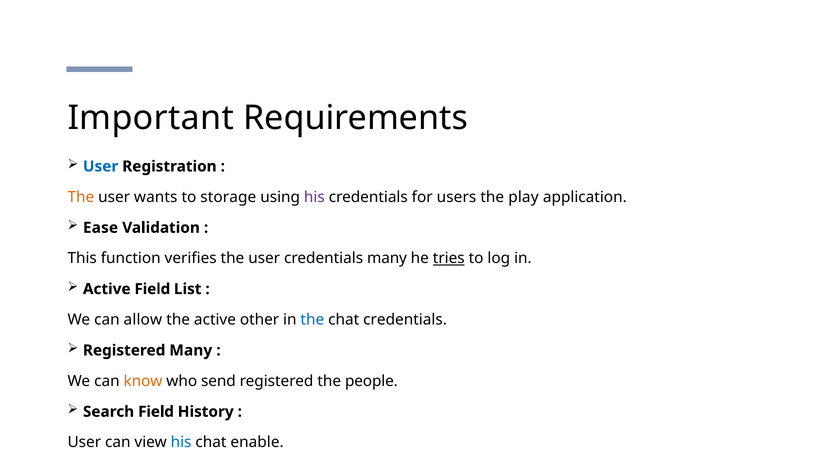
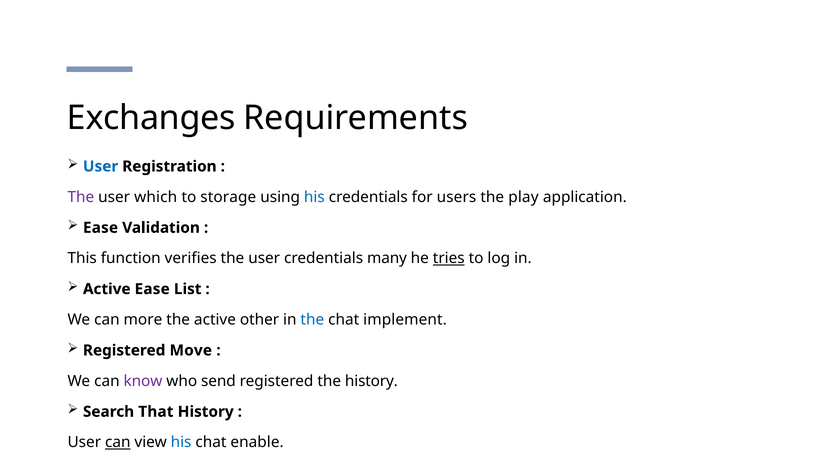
Important: Important -> Exchanges (151, 118)
The colour: orange -> purple (81, 197)
wants: wants -> which (156, 197)
his colour: purple -> blue (314, 197)
Active Field: Field -> Ease (152, 289)
allow: allow -> more (143, 319)
chat credentials: credentials -> implement (405, 319)
Registered Many: Many -> Move (191, 350)
know colour: orange -> purple (143, 381)
the people: people -> history (371, 381)
Search Field: Field -> That (156, 411)
can underline: none -> present (118, 442)
